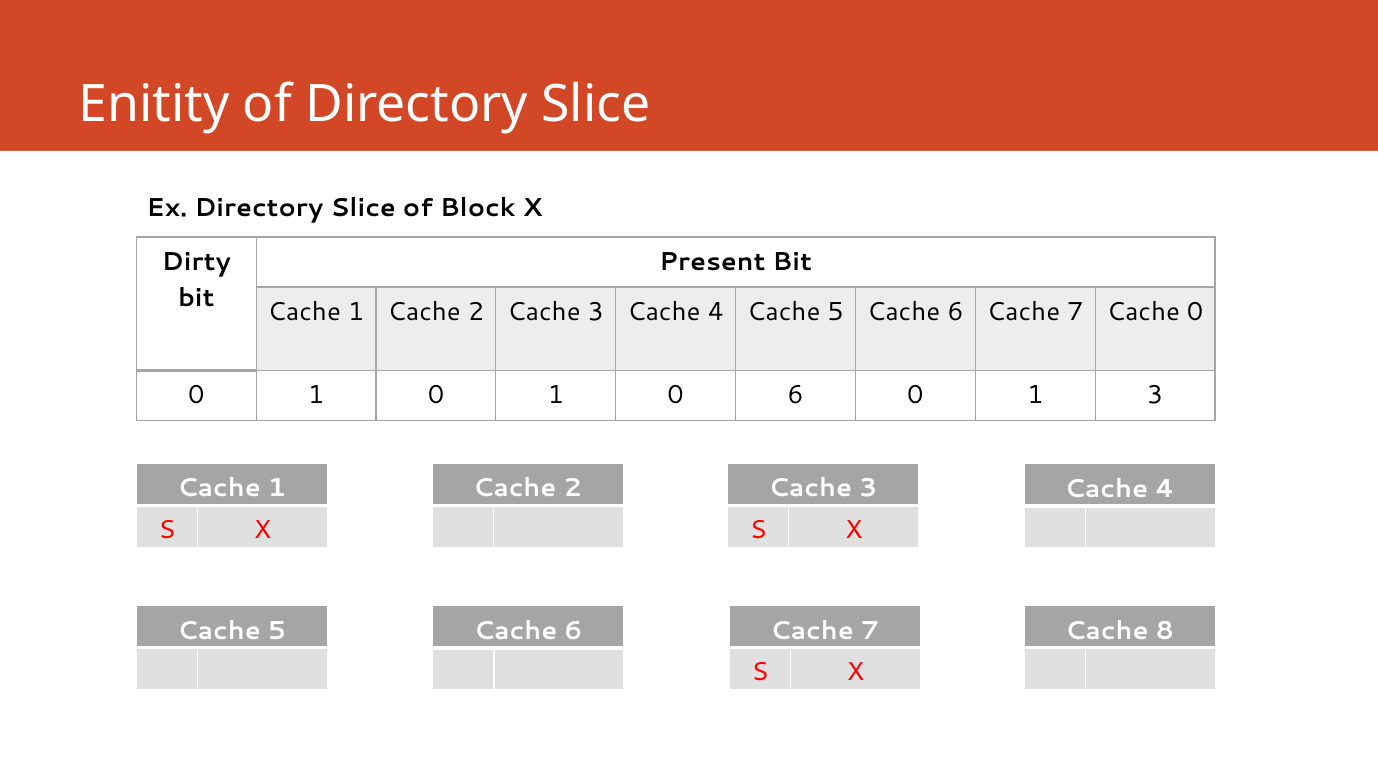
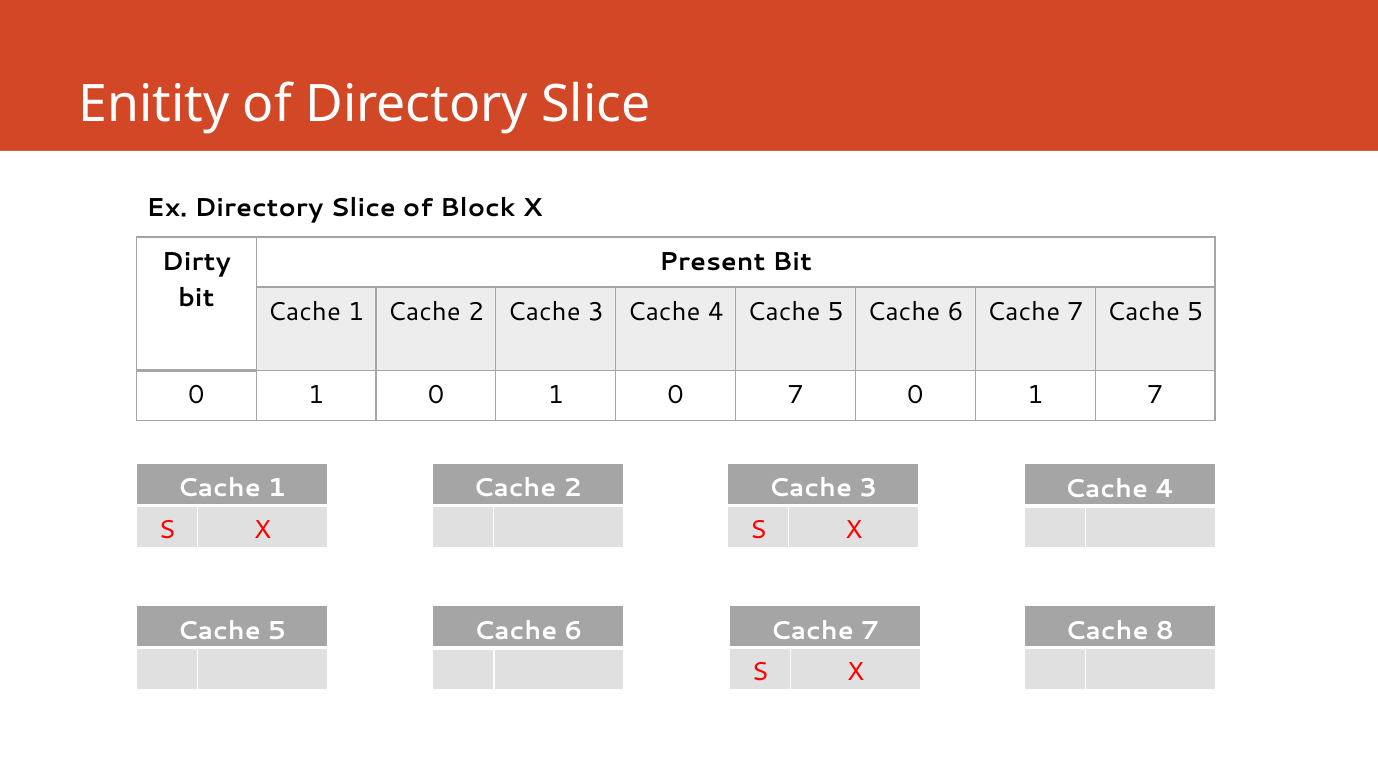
7 Cache 0: 0 -> 5 (1195, 312)
0 6: 6 -> 7 (796, 395)
1 3: 3 -> 7 (1155, 395)
